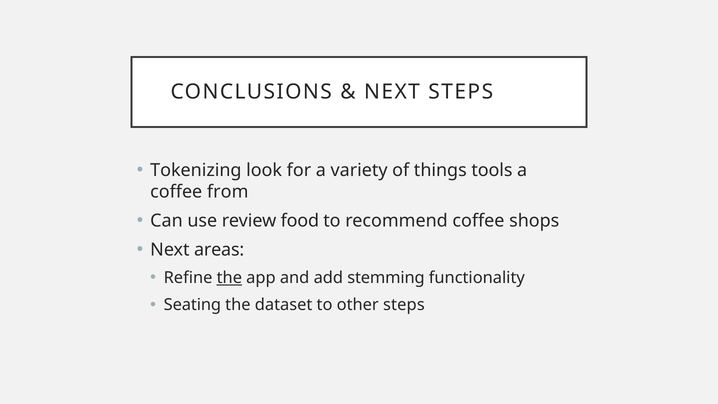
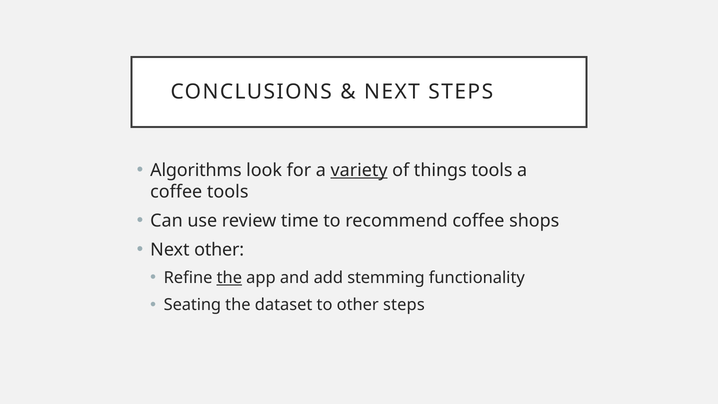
Tokenizing: Tokenizing -> Algorithms (196, 170)
variety underline: none -> present (359, 170)
coffee from: from -> tools (228, 192)
food: food -> time (300, 221)
Next areas: areas -> other (219, 250)
